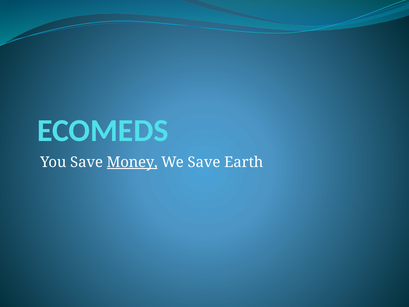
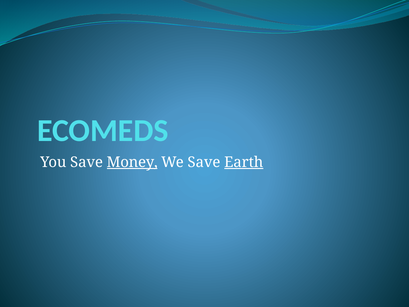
Earth underline: none -> present (244, 162)
